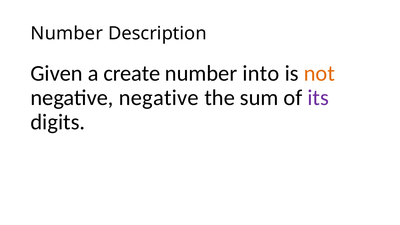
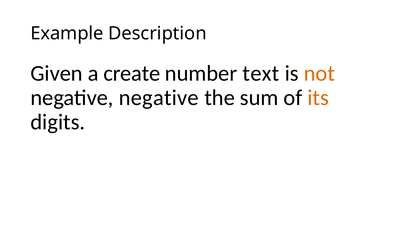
Number: Number -> Example (67, 34)
into: into -> text (261, 73)
its colour: purple -> orange (318, 98)
